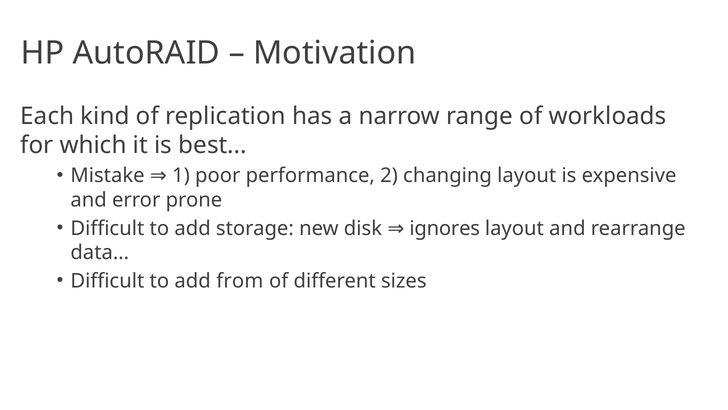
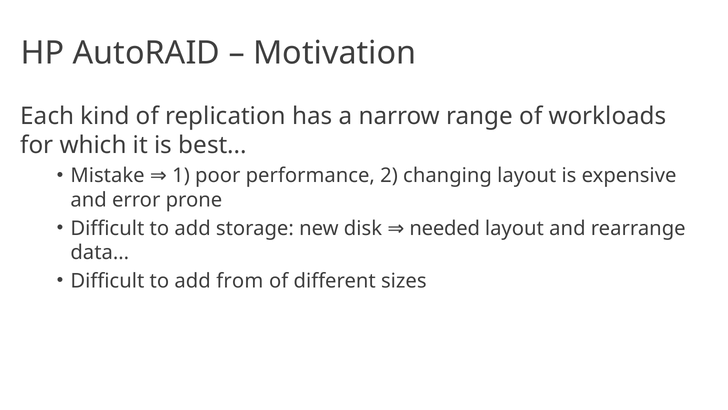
ignores: ignores -> needed (445, 228)
